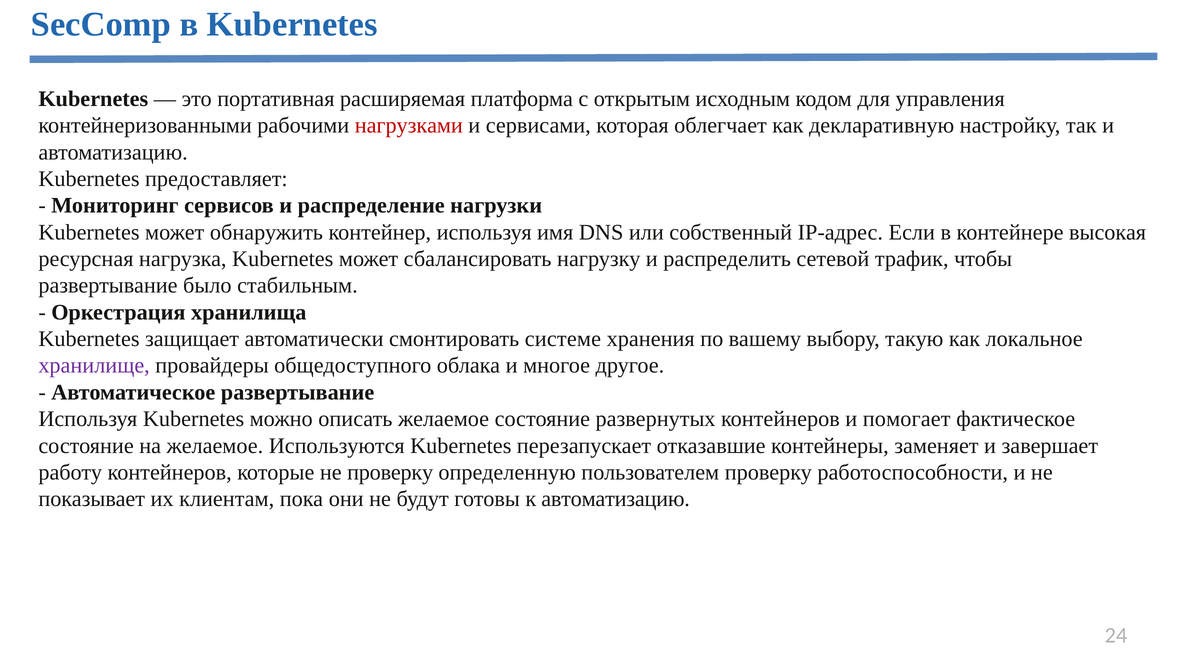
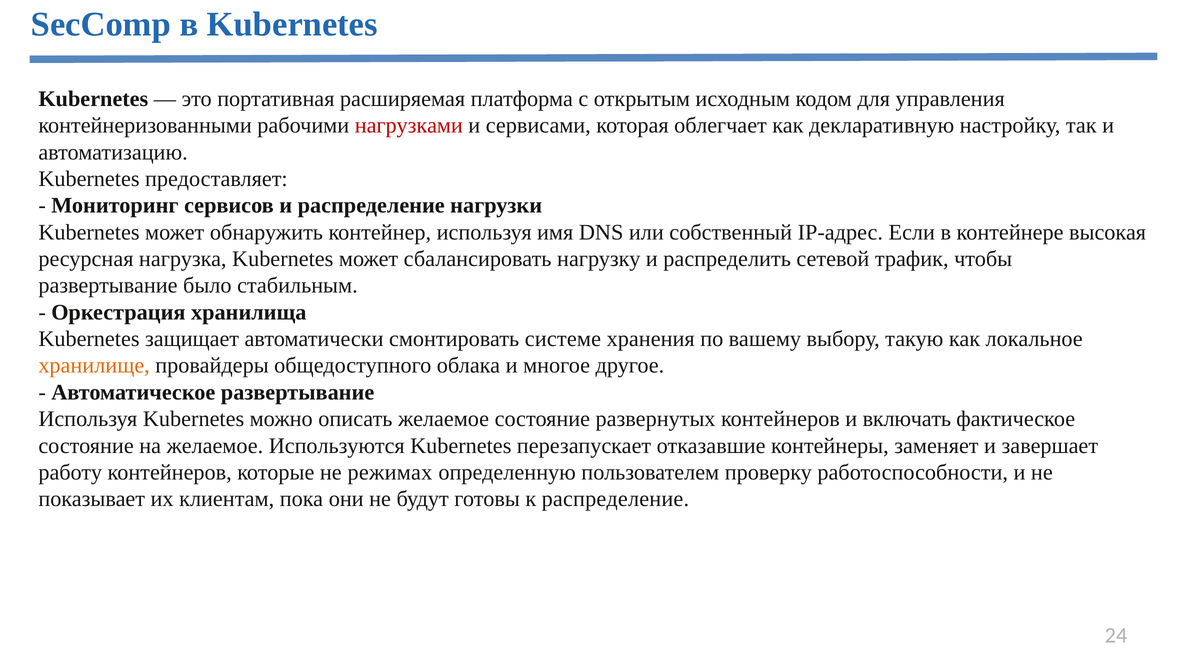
хранилище colour: purple -> orange (94, 366)
помогает: помогает -> включать (907, 419)
не проверку: проверку -> режимах (390, 473)
к автоматизацию: автоматизацию -> распределение (615, 500)
